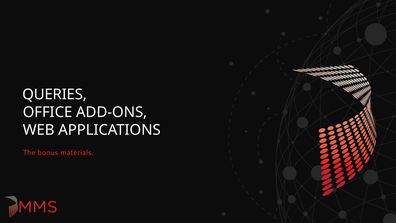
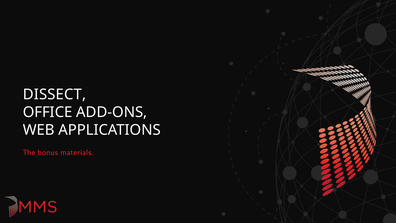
QUERIES: QUERIES -> DISSECT (54, 94)
